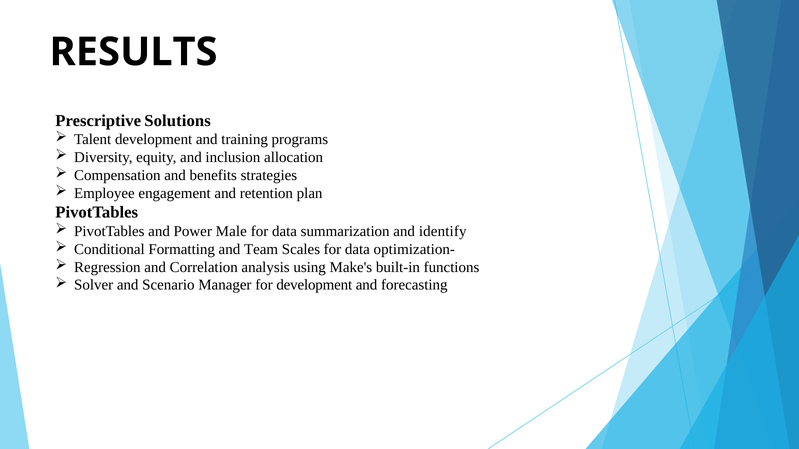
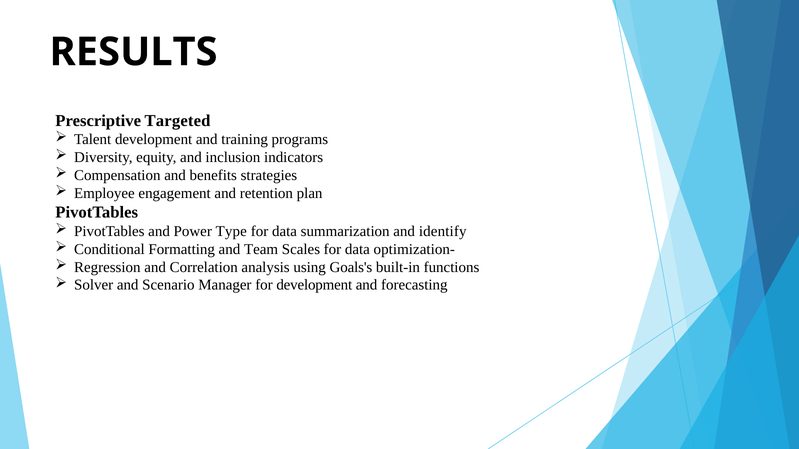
Solutions: Solutions -> Targeted (178, 121)
allocation: allocation -> indicators (294, 157)
Male: Male -> Type (231, 231)
Make's: Make's -> Goals's (351, 267)
